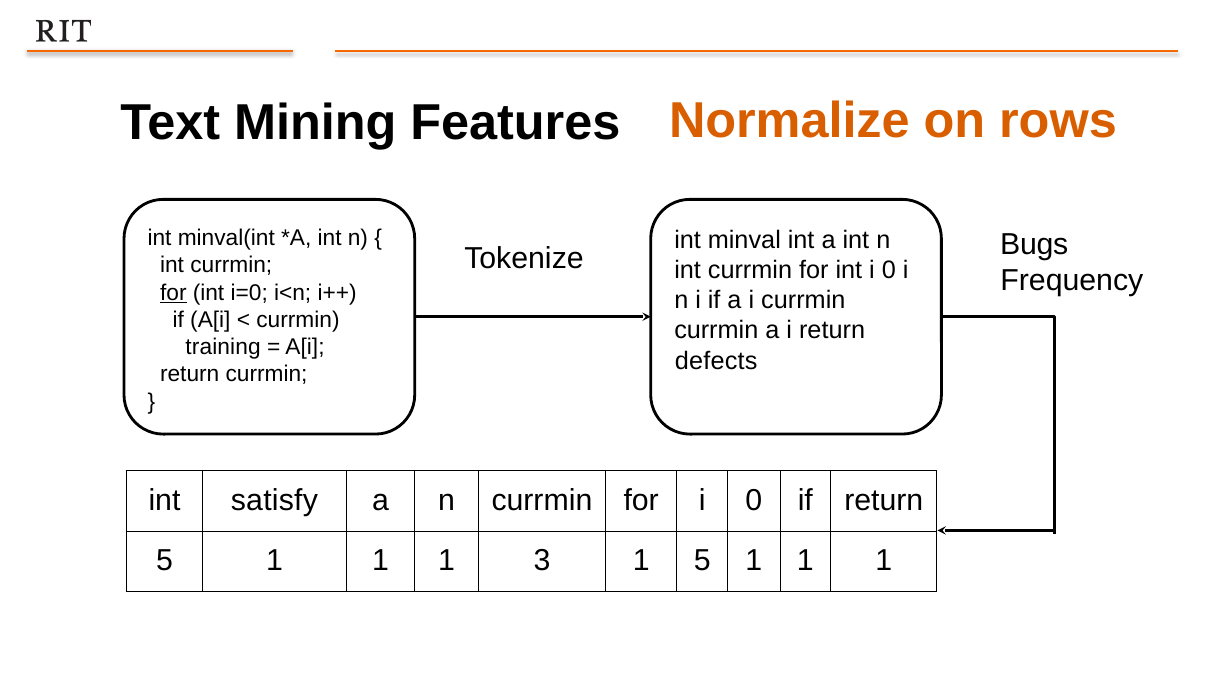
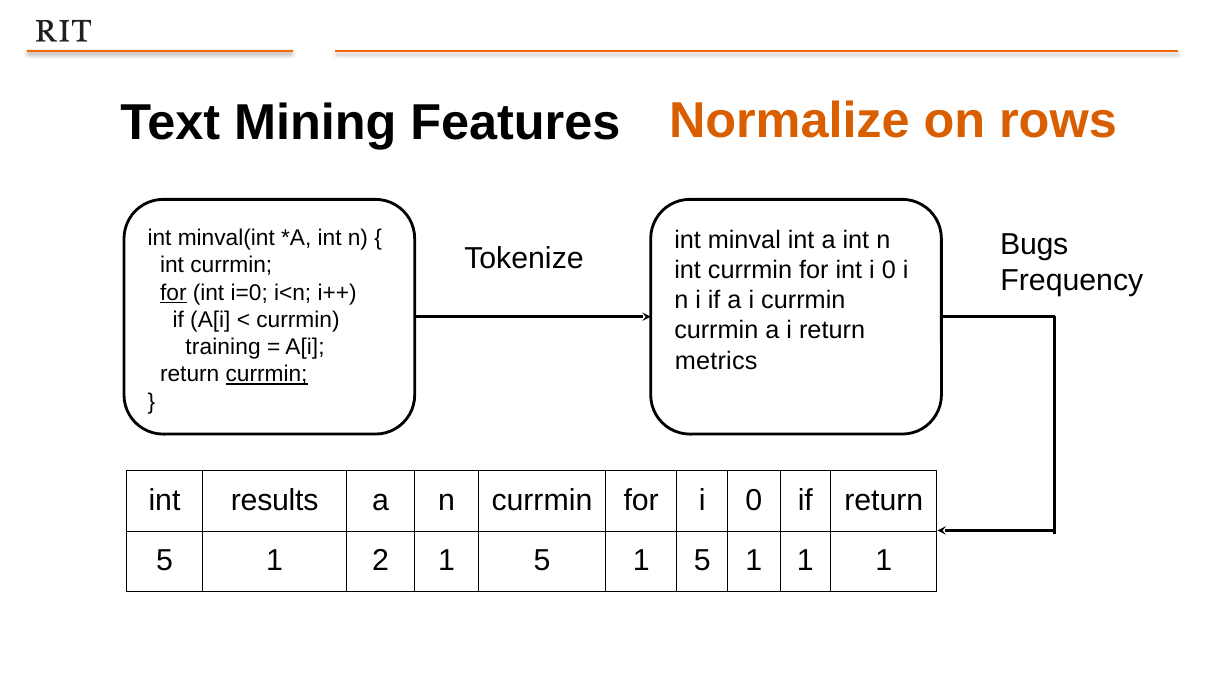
defects: defects -> metrics (716, 361)
currmin underline: none -> present (267, 374)
satisfy: satisfy -> results (275, 500)
1: 1 -> 2 (380, 561)
3: 3 -> 5 (542, 561)
